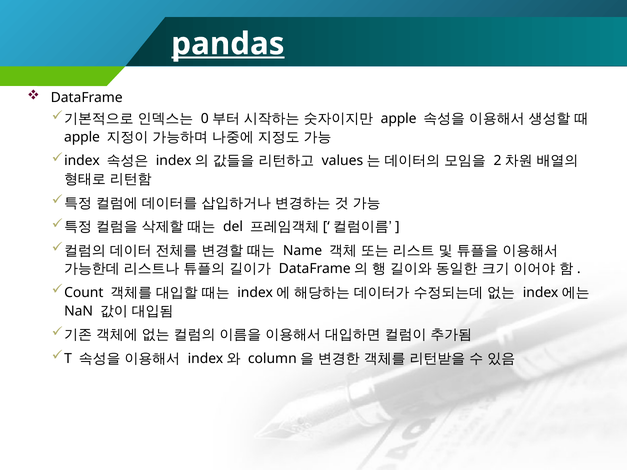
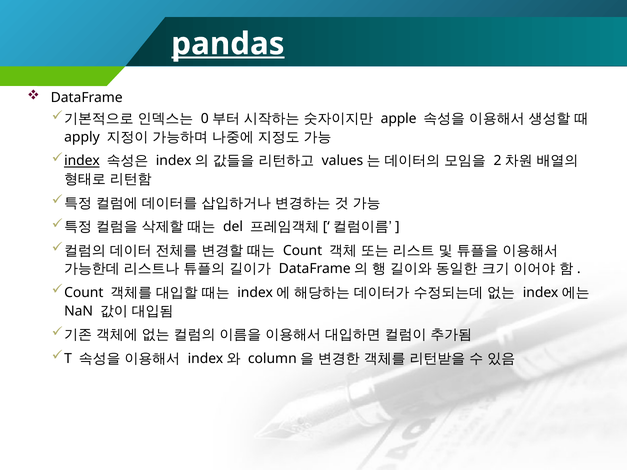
apple: apple -> apply (82, 137)
index underline: none -> present (82, 161)
Name: Name -> Count (303, 251)
